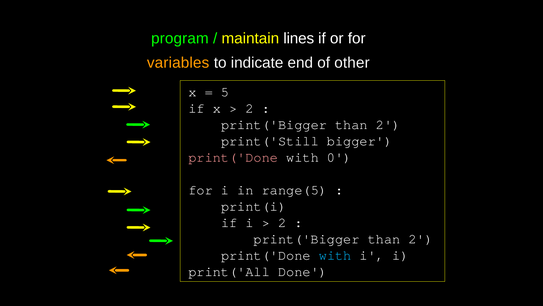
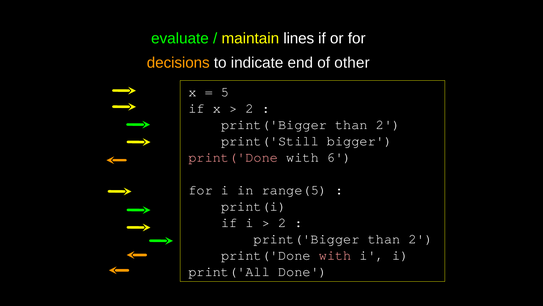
program: program -> evaluate (180, 38)
variables: variables -> decisions (178, 63)
0: 0 -> 6 (339, 157)
with colour: light blue -> pink (335, 255)
